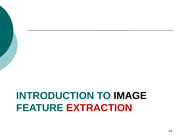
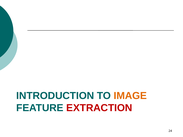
IMAGE colour: black -> orange (130, 96)
